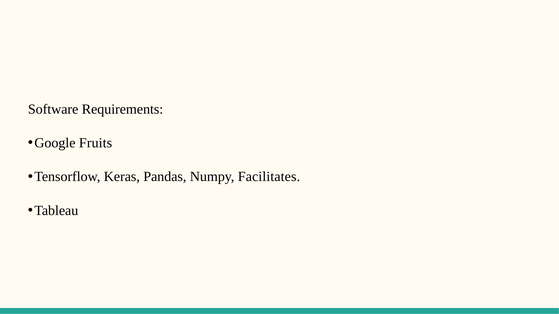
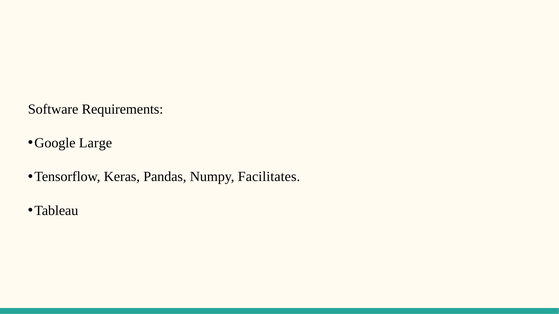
Fruits: Fruits -> Large (96, 143)
